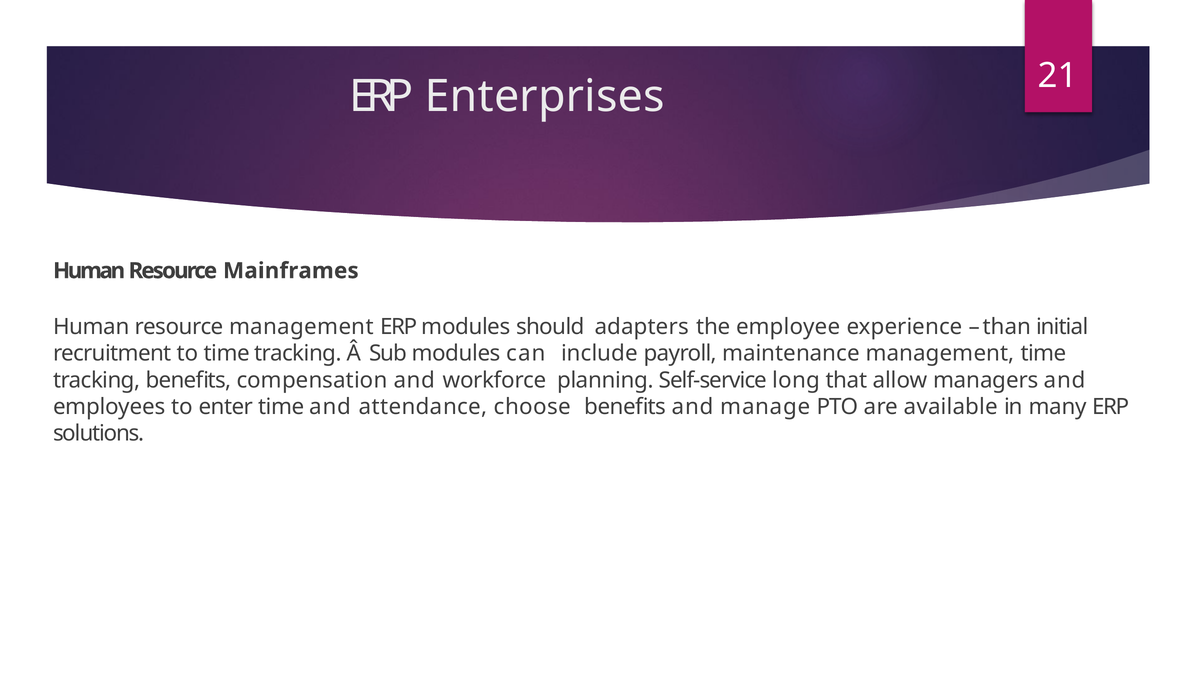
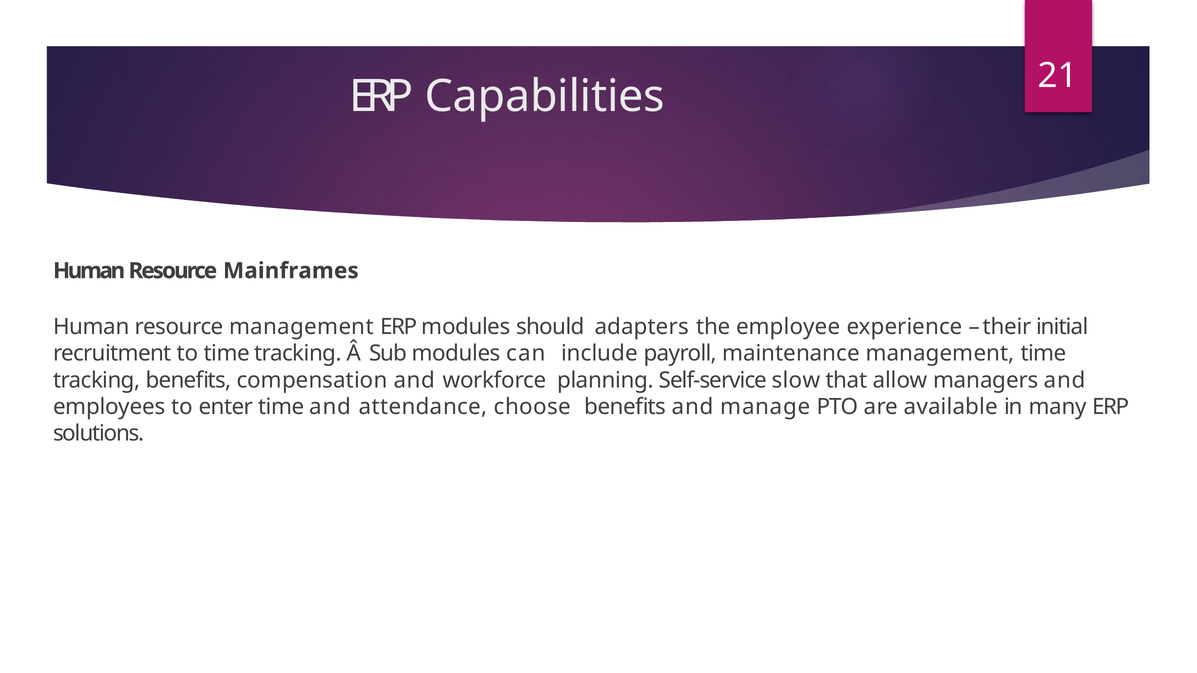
Enterprises: Enterprises -> Capabilities (545, 96)
than: than -> their (1007, 327)
long: long -> slow (796, 380)
